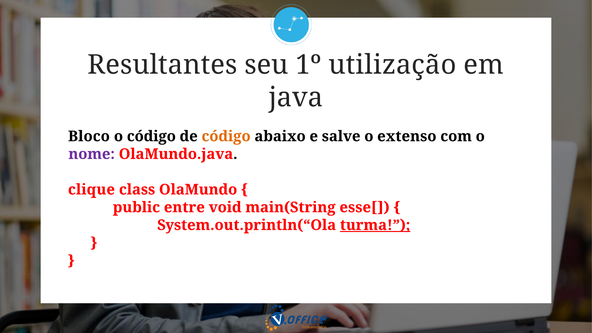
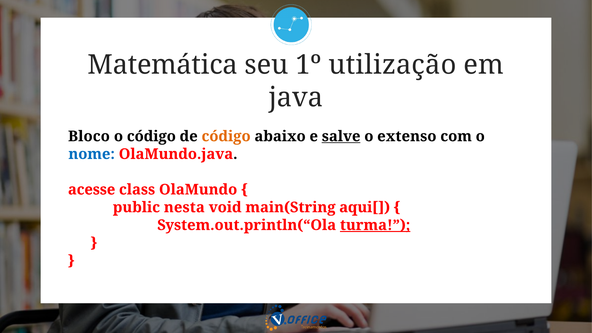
Resultantes: Resultantes -> Matemática (163, 65)
salve underline: none -> present (341, 136)
nome colour: purple -> blue (92, 154)
clique: clique -> acesse (92, 190)
entre: entre -> nesta (184, 207)
esse[: esse[ -> aqui[ (365, 207)
